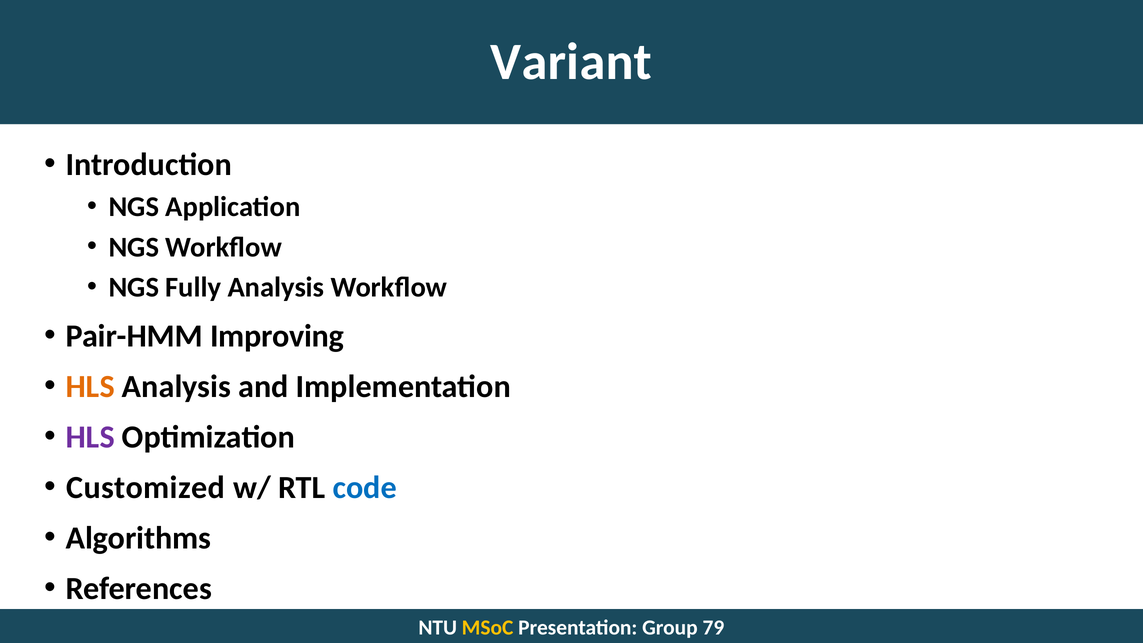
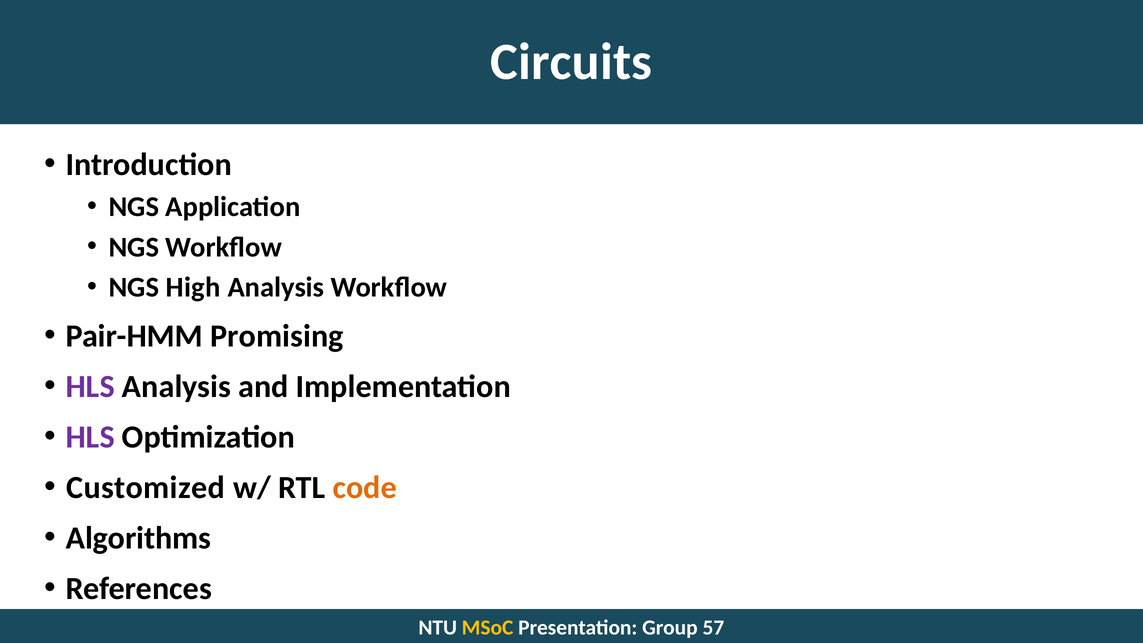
Variant: Variant -> Circuits (571, 62)
Fully: Fully -> High (193, 287)
Improving: Improving -> Promising (277, 336)
HLS colour: orange -> purple (90, 387)
code colour: blue -> orange (365, 488)
79: 79 -> 57 (713, 628)
